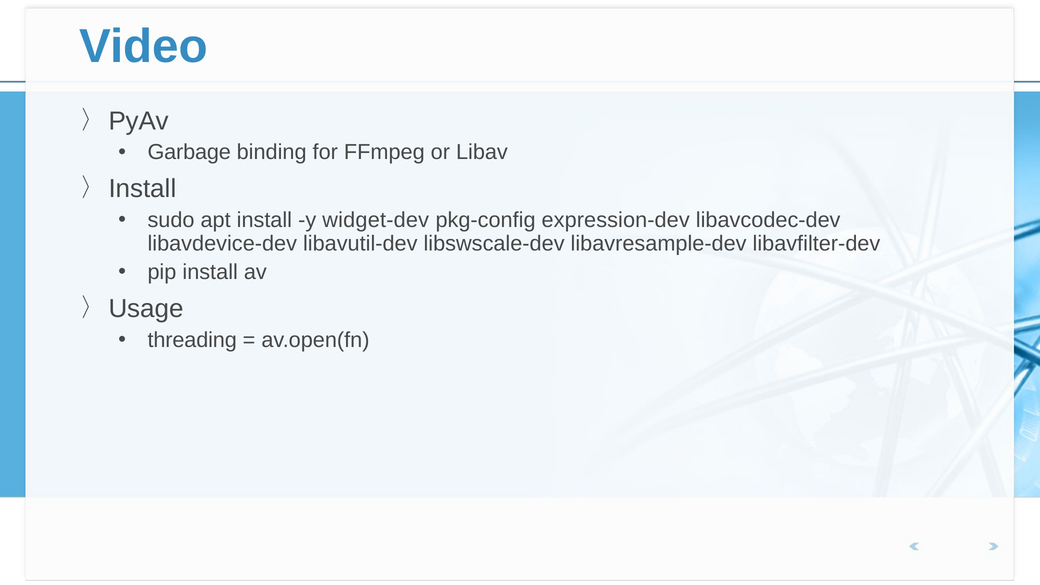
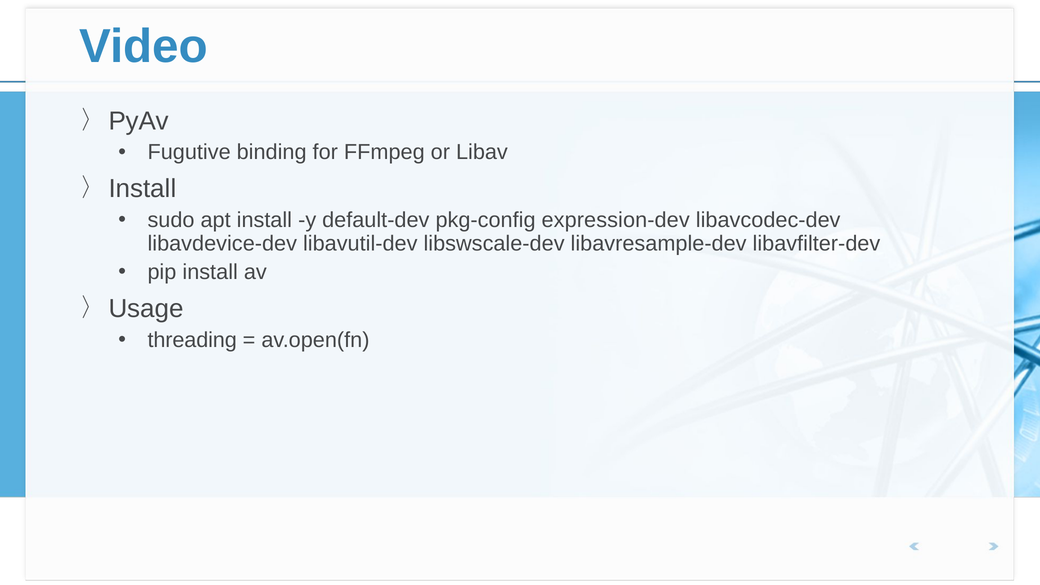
Garbage: Garbage -> Fugutive (189, 152)
widget-dev: widget-dev -> default-dev (376, 220)
